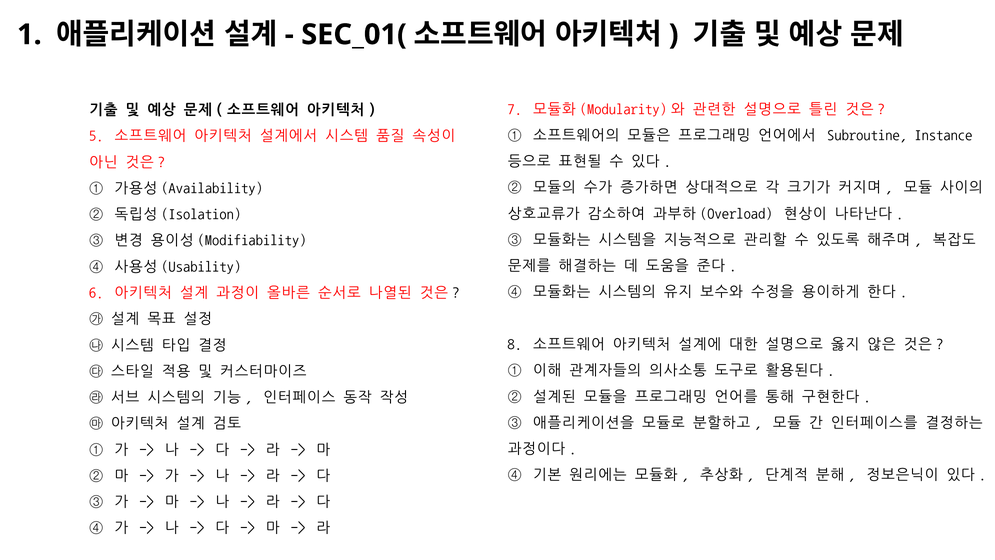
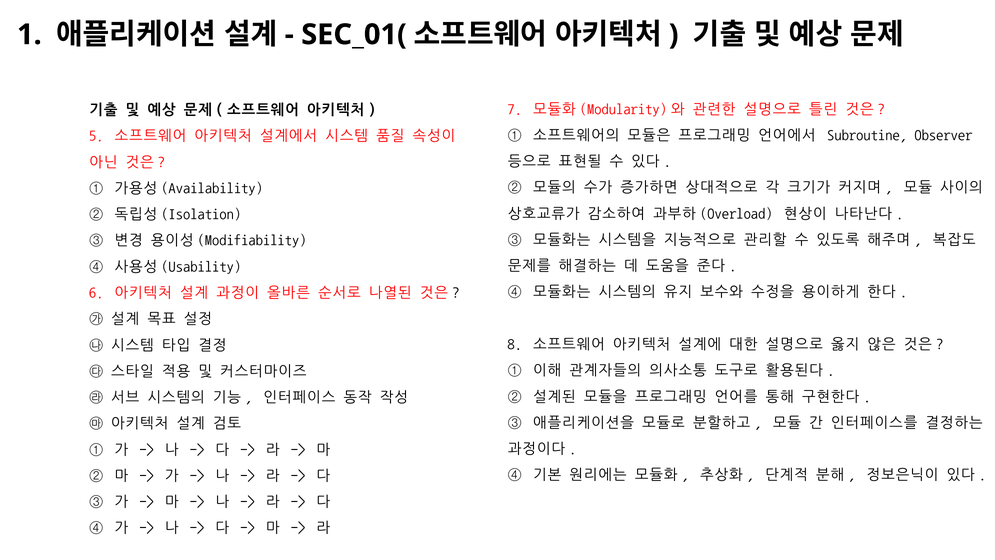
Instance: Instance -> Observer (943, 135)
